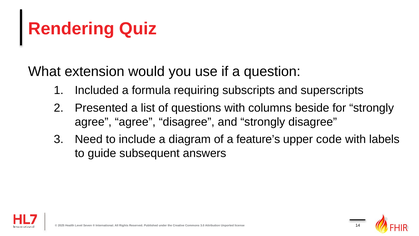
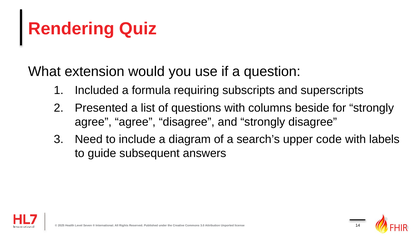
feature’s: feature’s -> search’s (258, 139)
